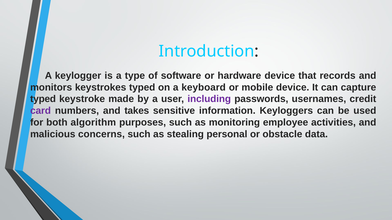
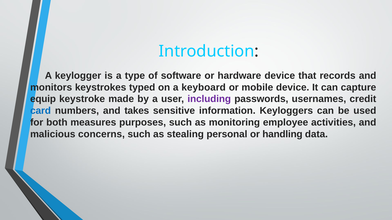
typed: typed -> equip (43, 99)
card colour: purple -> blue (41, 111)
algorithm: algorithm -> measures (93, 123)
obstacle: obstacle -> handling (282, 135)
